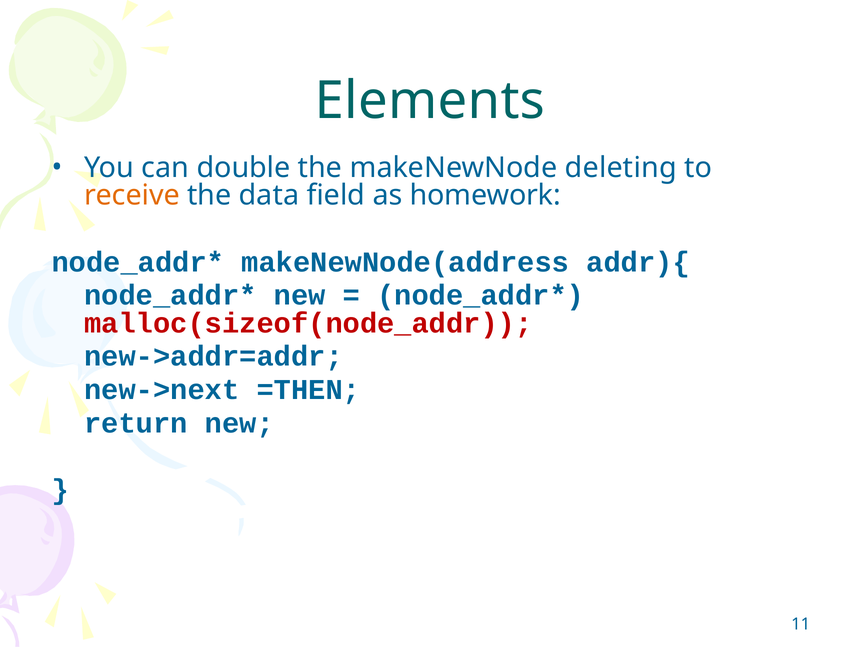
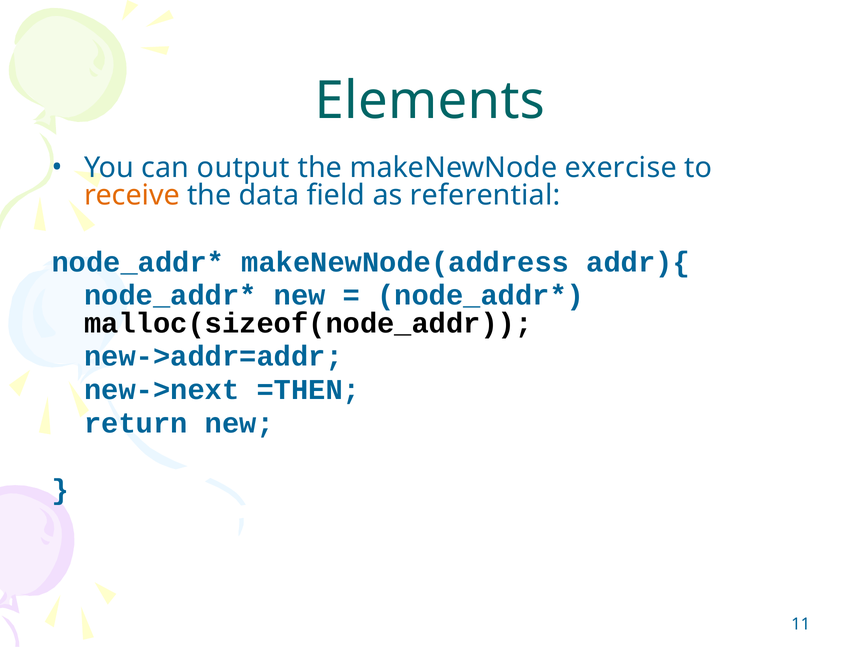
double: double -> output (243, 168)
deleting: deleting -> exercise (621, 168)
homework: homework -> referential (485, 195)
malloc(sizeof(node_addr colour: red -> black (308, 323)
